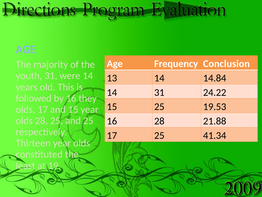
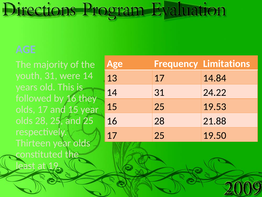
Conclusion: Conclusion -> Limitations (227, 64)
13 14: 14 -> 17 (159, 78)
41.34: 41.34 -> 19.50 (215, 135)
